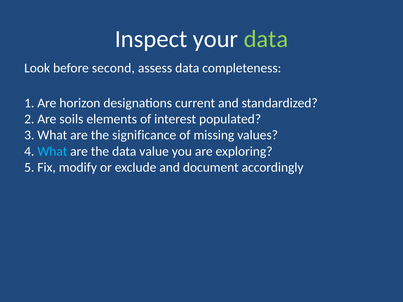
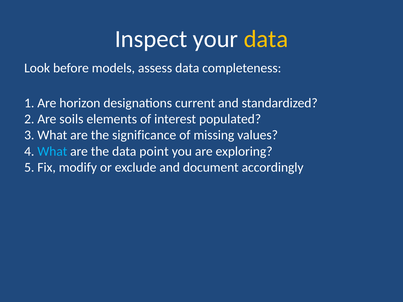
data colour: light green -> yellow (266, 39)
second: second -> models (113, 68)
value: value -> point (154, 151)
